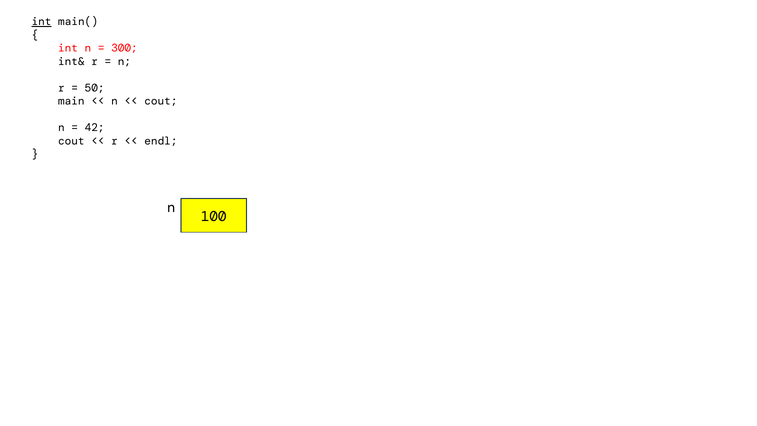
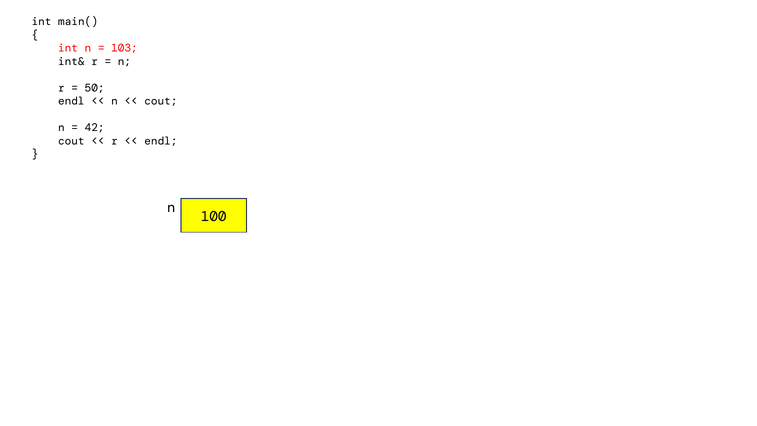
int underline: present -> none (42, 22)
300: 300 -> 103 (124, 48)
main: main -> endl (71, 101)
